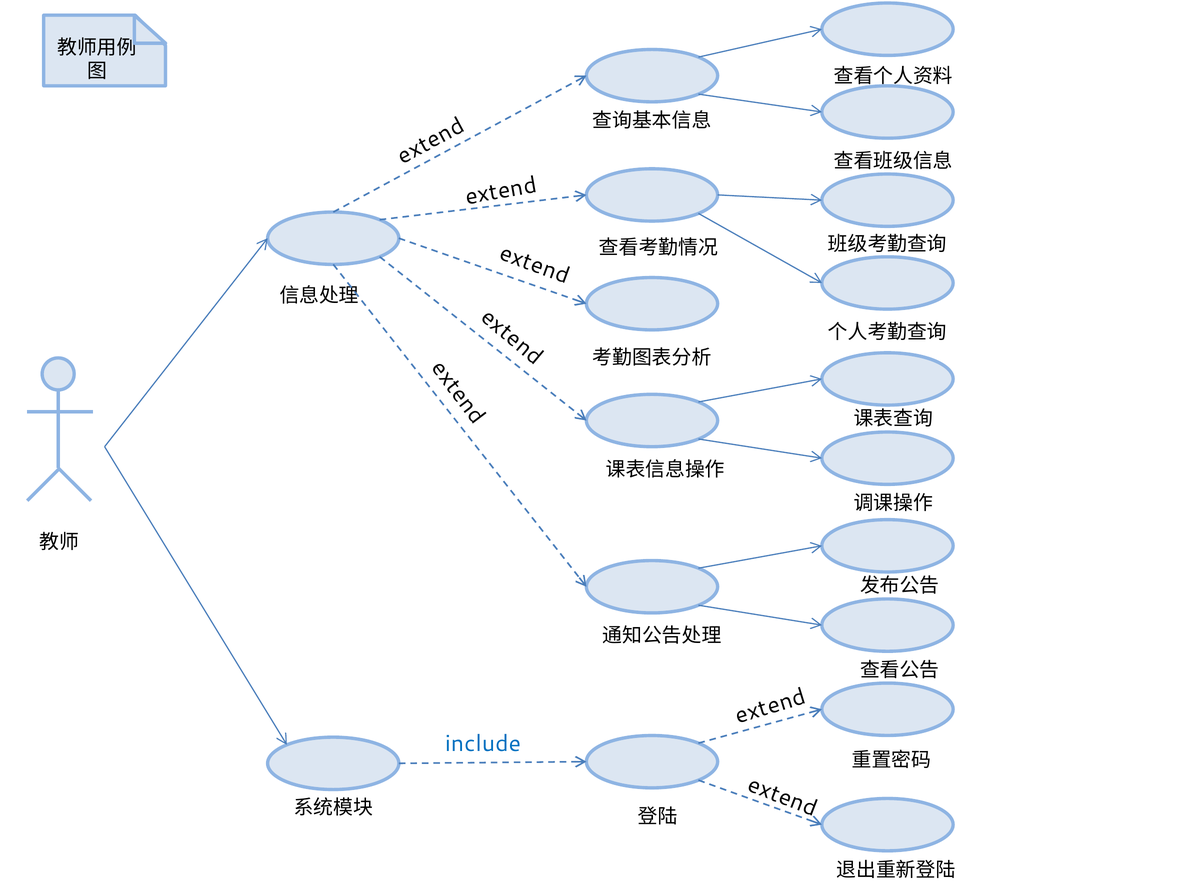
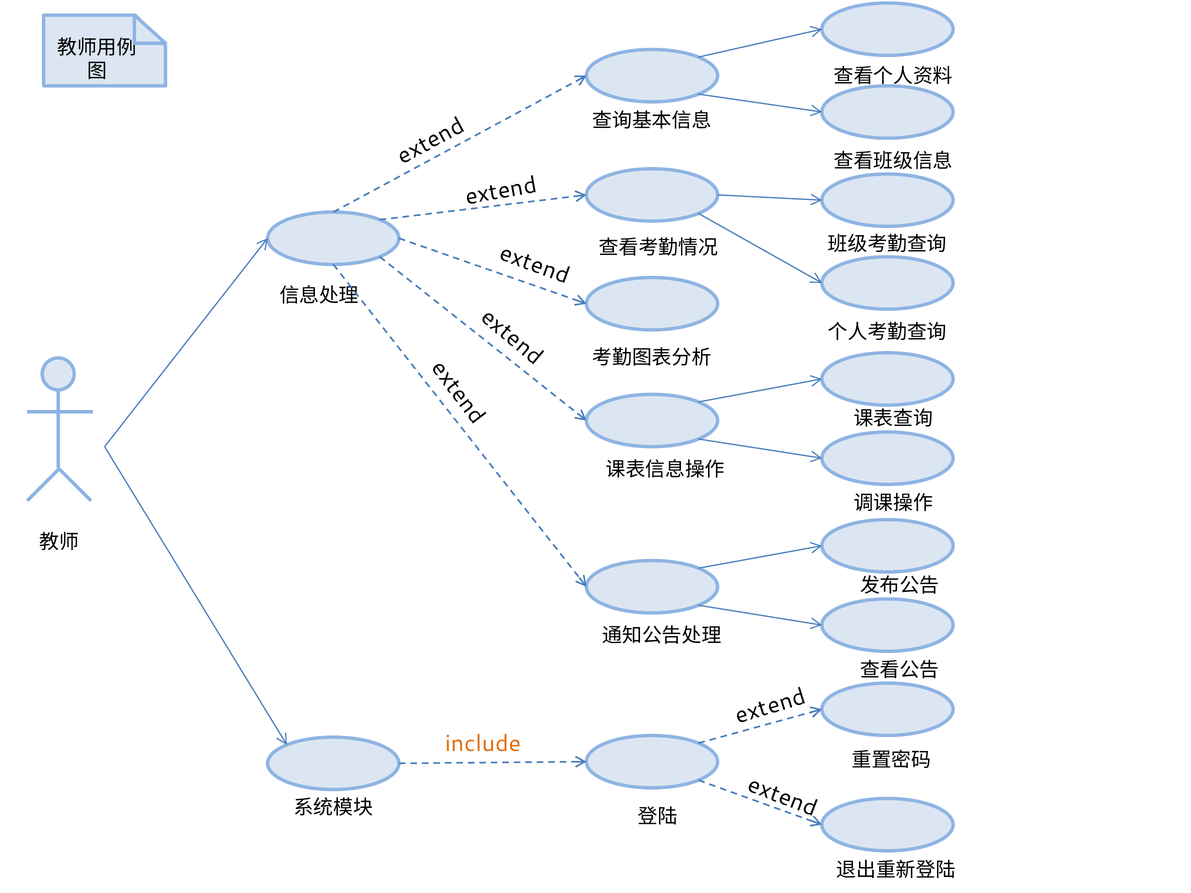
include colour: blue -> orange (483, 744)
